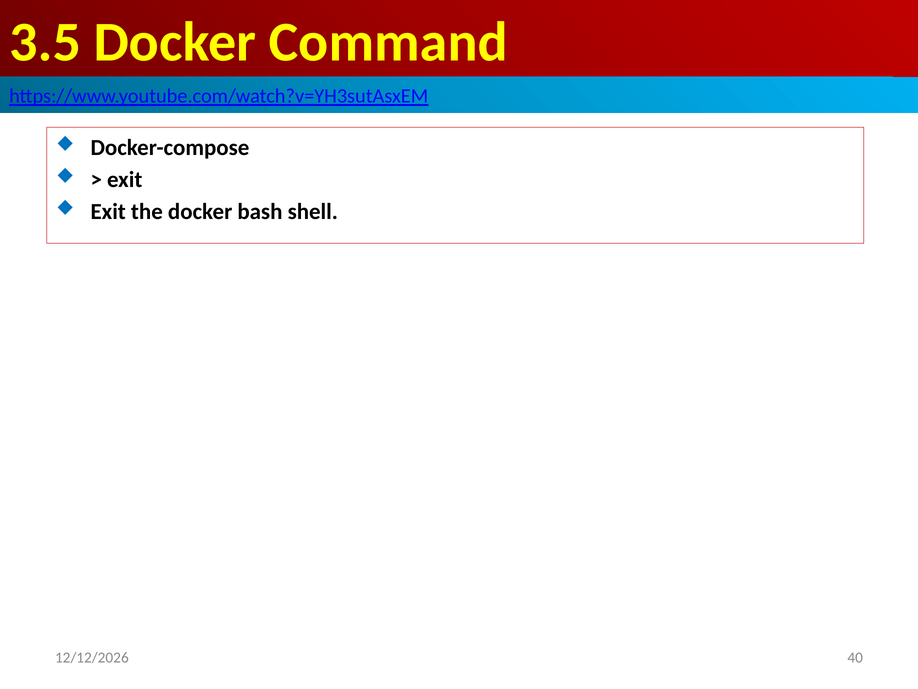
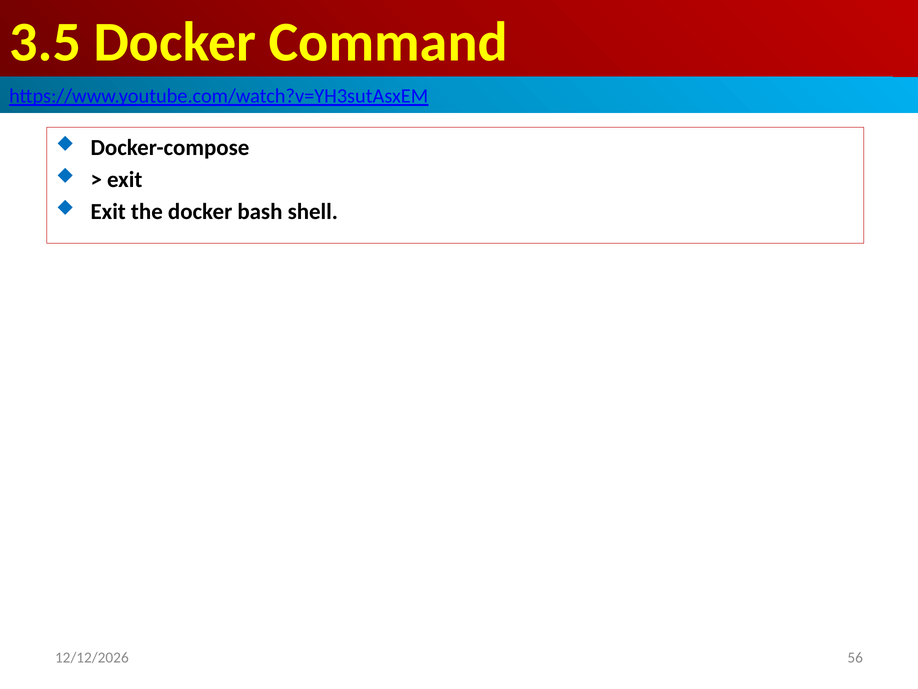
40: 40 -> 56 (855, 657)
